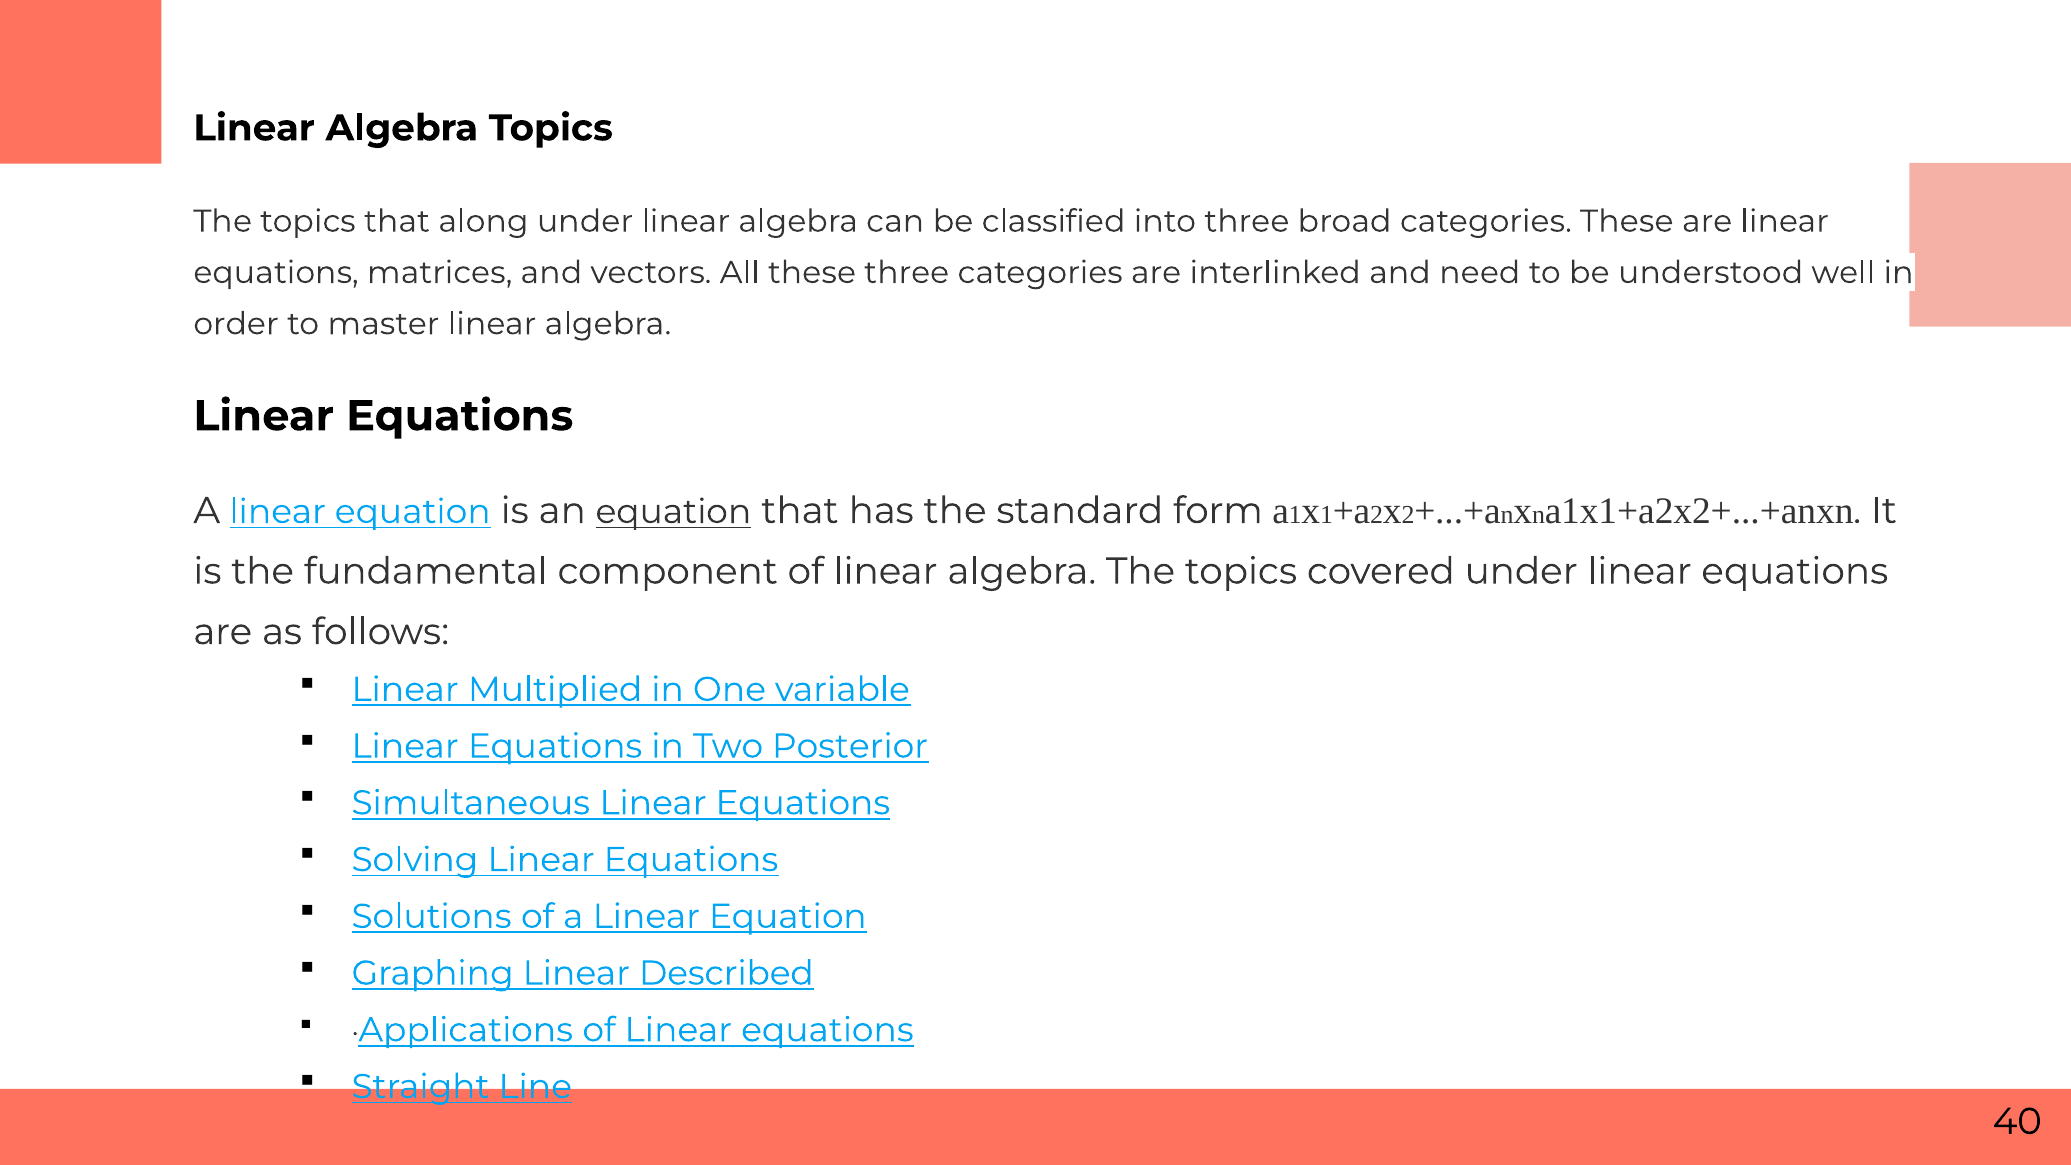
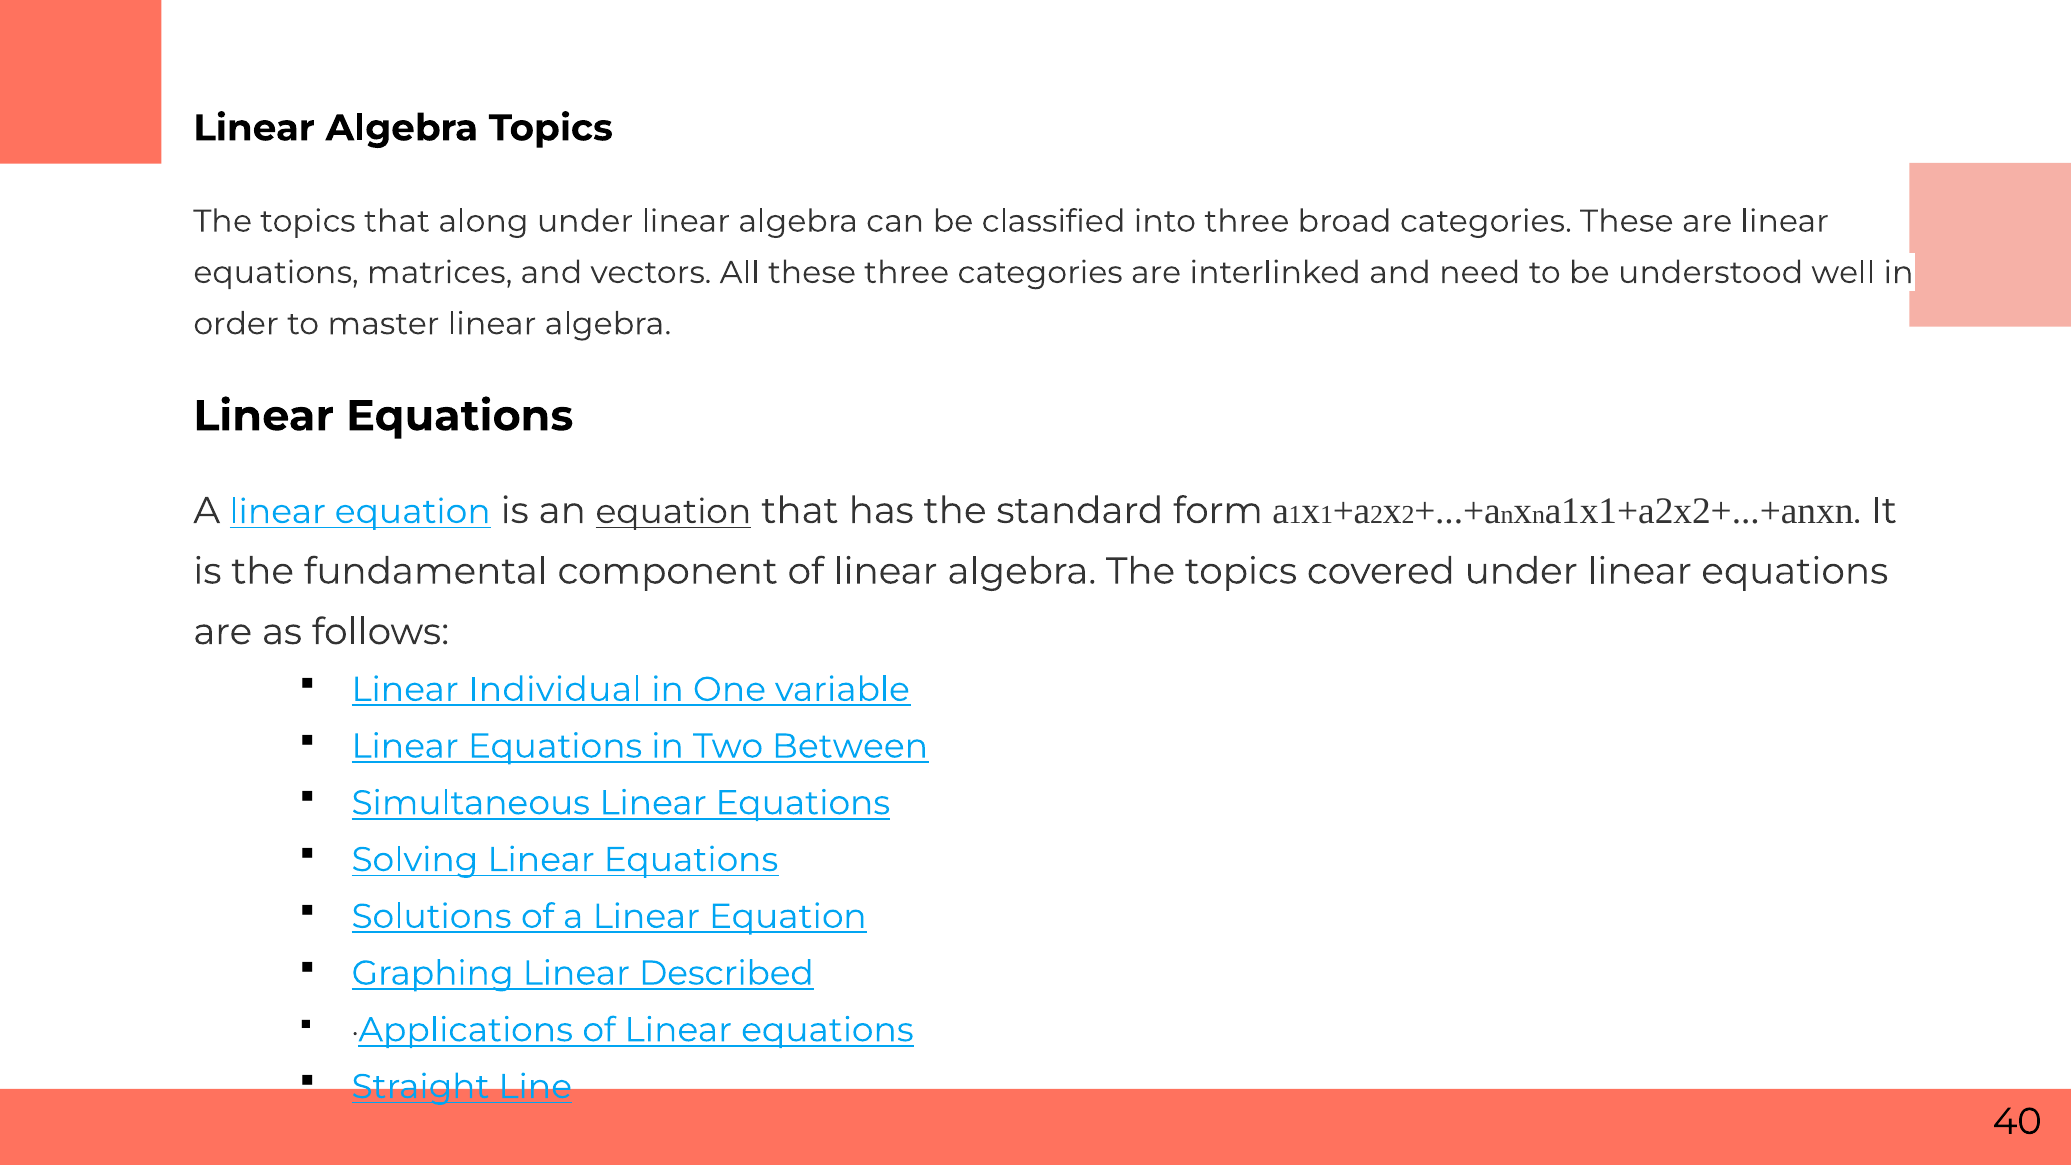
Multiplied: Multiplied -> Individual (555, 689)
Posterior: Posterior -> Between (850, 746)
